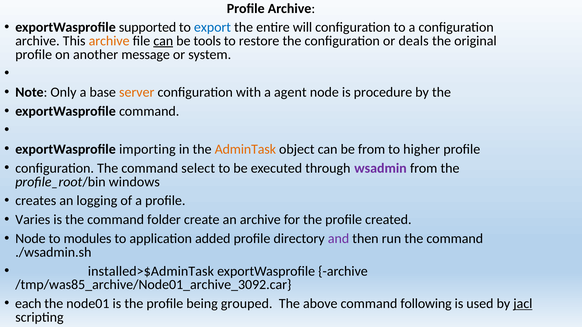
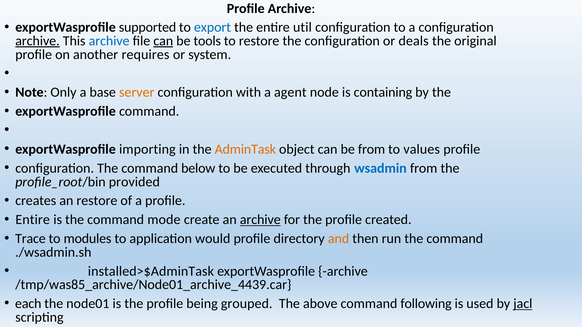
will: will -> util (302, 27)
archive underline: none -> present (37, 41)
archive colour: orange -> blue (109, 41)
message: message -> requires (145, 54)
procedure: procedure -> containing (383, 92)
higher: higher -> values (422, 149)
select: select -> below (198, 168)
wsadmin colour: purple -> blue (380, 168)
windows: windows -> provided (134, 182)
an logging: logging -> restore (97, 201)
Varies: Varies -> Entire (33, 220)
folder: folder -> mode (164, 220)
archive underline: none -> present (260, 220)
Node: Node -> Trace (30, 239)
added: added -> would (213, 239)
and colour: purple -> orange (339, 239)
/tmp/was85_archive/Node01_archive_3092.car: /tmp/was85_archive/Node01_archive_3092.car -> /tmp/was85_archive/Node01_archive_4439.car (153, 285)
